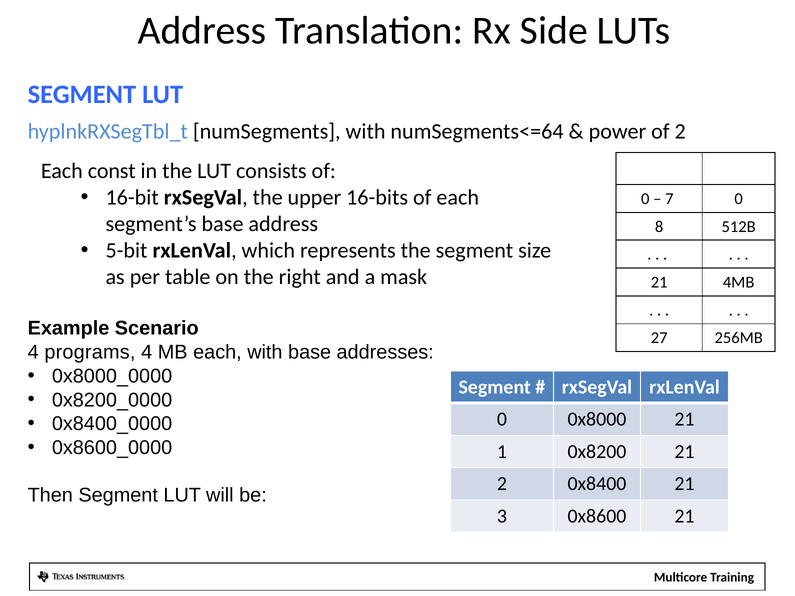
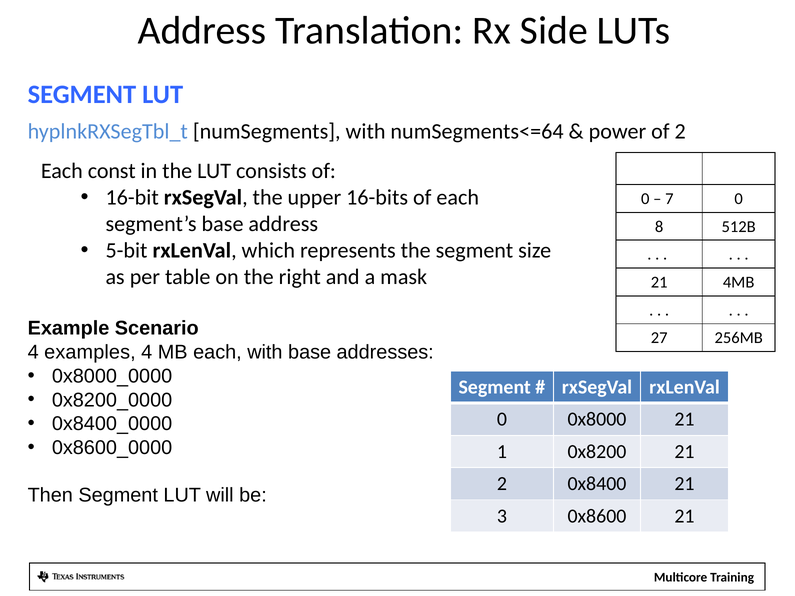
programs: programs -> examples (90, 352)
